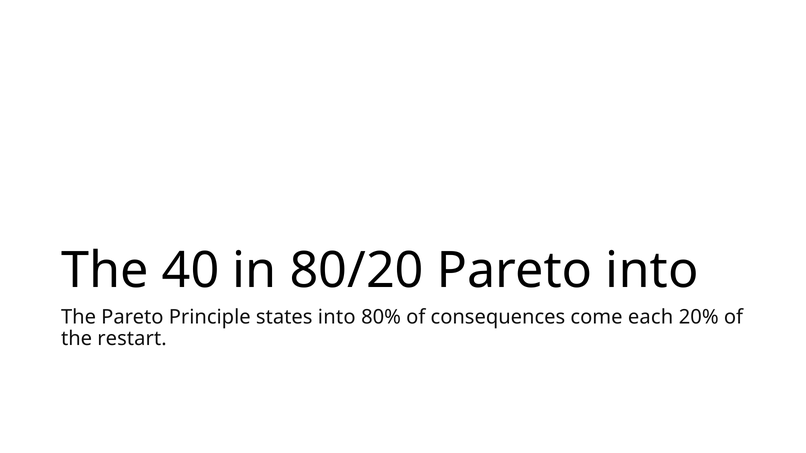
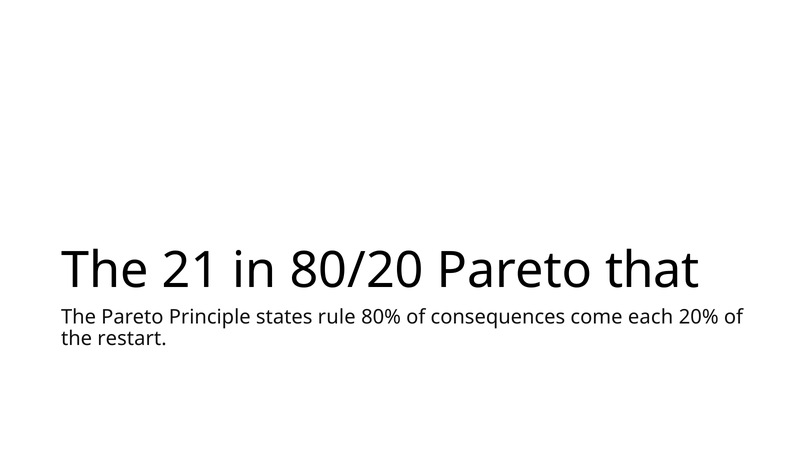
40: 40 -> 21 (191, 271)
Pareto into: into -> that (652, 271)
states into: into -> rule (337, 317)
